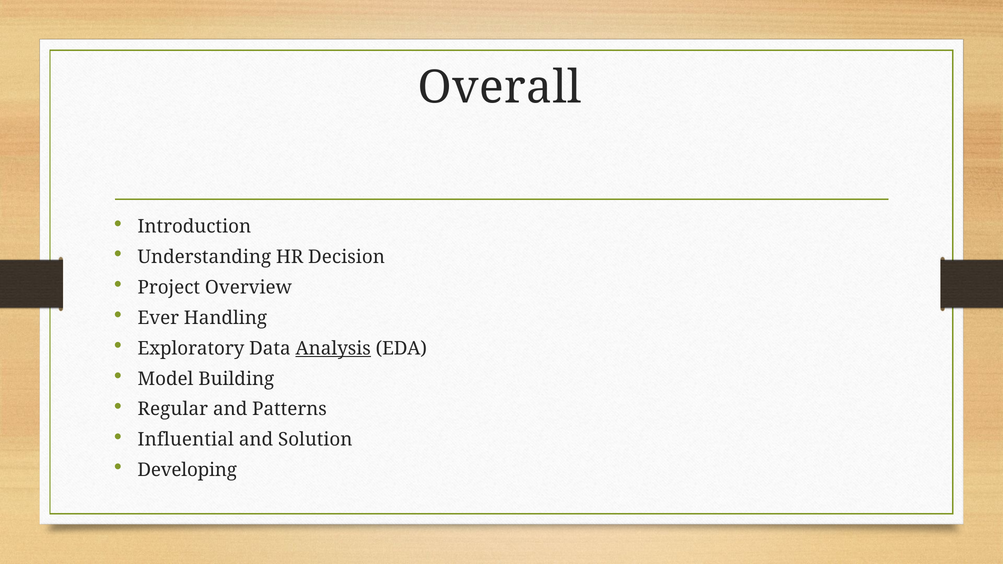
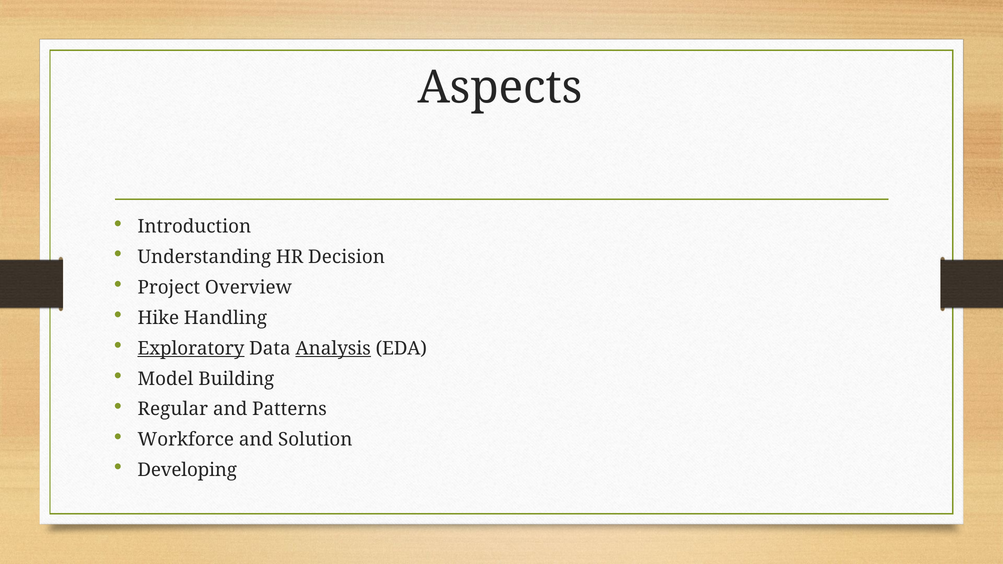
Overall: Overall -> Aspects (500, 88)
Ever: Ever -> Hike (158, 318)
Exploratory underline: none -> present (191, 349)
Influential: Influential -> Workforce (186, 440)
